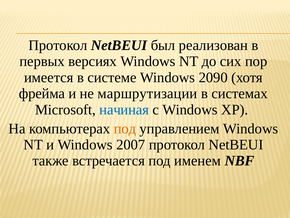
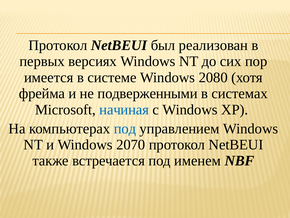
2090: 2090 -> 2080 (213, 77)
маршрутизации: маршрутизации -> подверженными (148, 93)
под colour: orange -> blue (125, 128)
2007: 2007 -> 2070 (131, 144)
